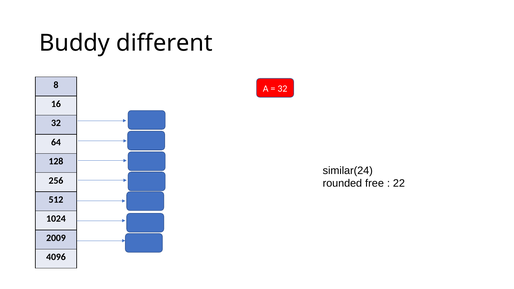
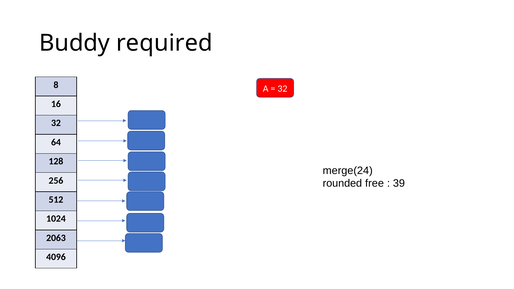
different: different -> required (164, 43)
similar(24: similar(24 -> merge(24 (348, 171)
22: 22 -> 39 (399, 183)
2009: 2009 -> 2063 (56, 238)
